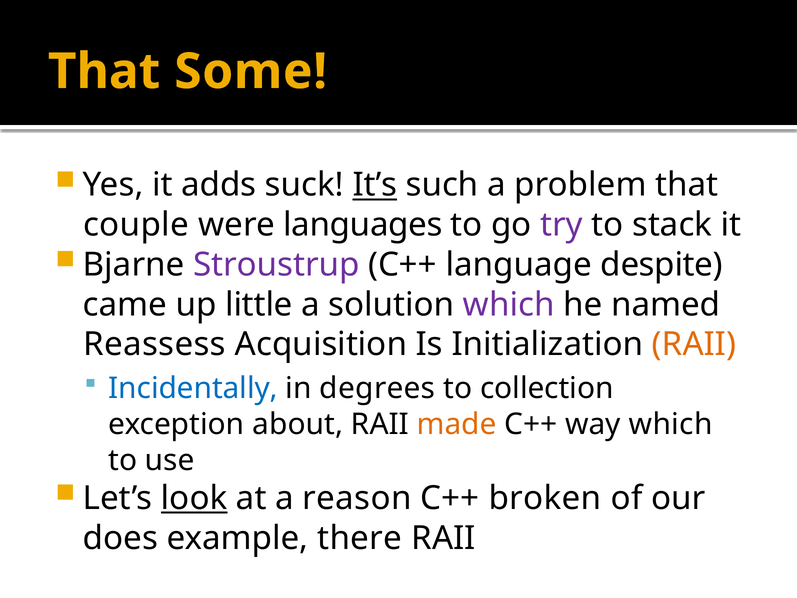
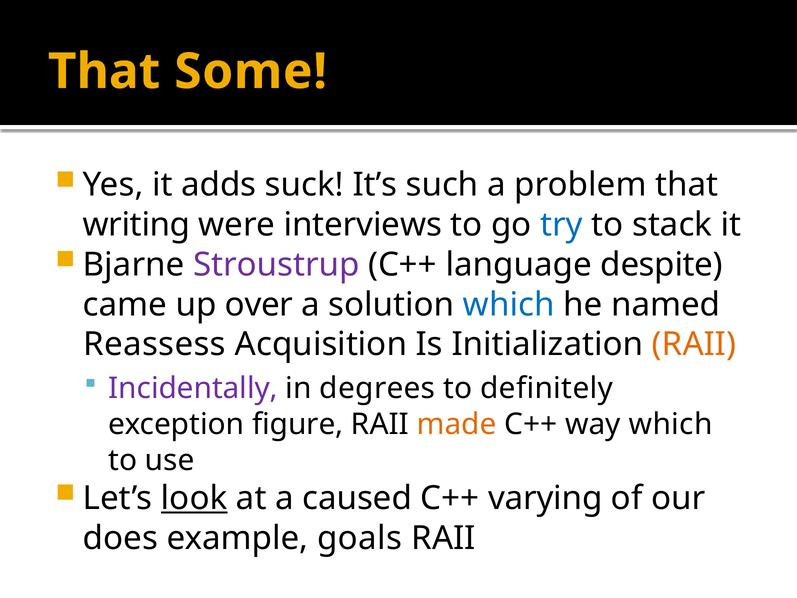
It’s underline: present -> none (375, 185)
couple: couple -> writing (136, 225)
languages: languages -> interviews (363, 225)
try colour: purple -> blue (562, 225)
little: little -> over (259, 304)
which colour: purple -> blue (509, 304)
Incidentally colour: blue -> purple (193, 388)
collection: collection -> definitely (547, 388)
about: about -> figure (298, 424)
reason: reason -> caused (357, 498)
broken: broken -> varying (545, 498)
there: there -> goals (360, 538)
